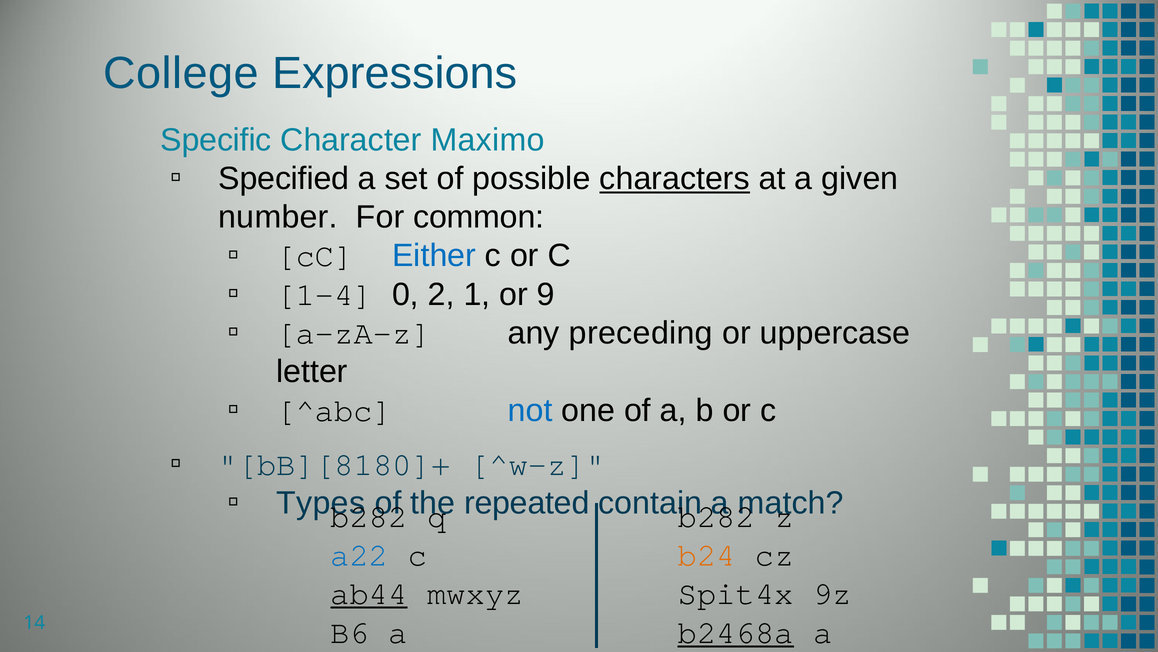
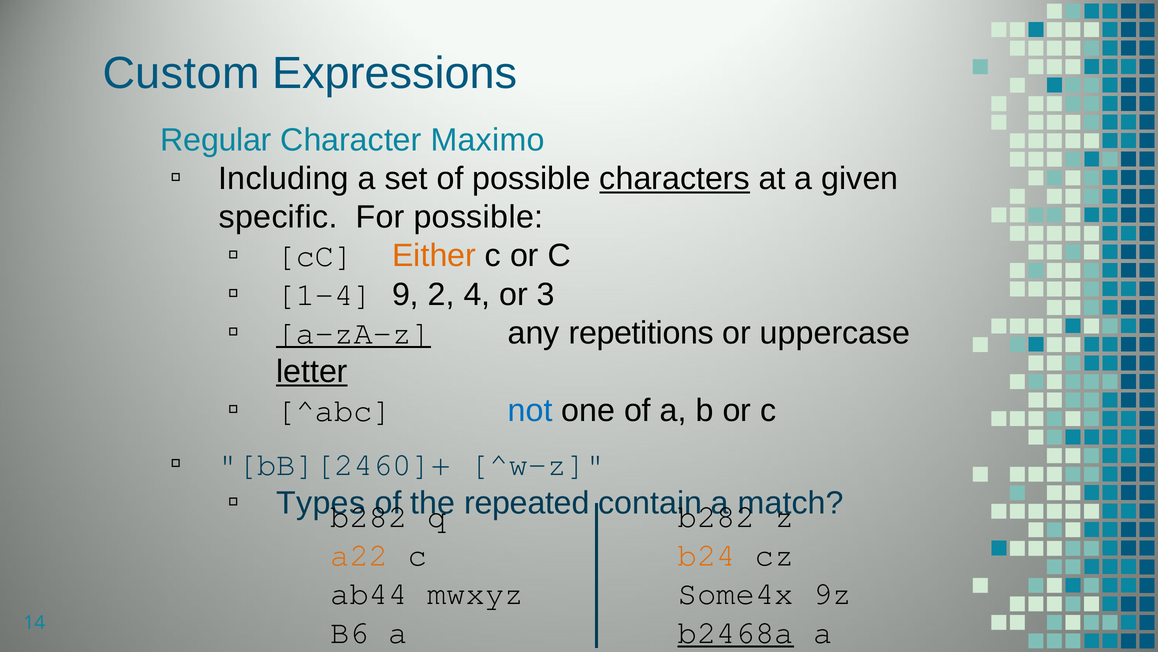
College: College -> Custom (181, 73)
Specific: Specific -> Regular (216, 140)
Specified: Specified -> Including (284, 178)
number: number -> specific (278, 217)
For common: common -> possible (478, 217)
Either colour: blue -> orange (434, 256)
0: 0 -> 9 (405, 294)
1: 1 -> 4 (477, 294)
9: 9 -> 3 (546, 294)
a-zA-z underline: none -> present (354, 333)
preceding: preceding -> repetitions (641, 333)
letter underline: none -> present (312, 371)
bB][8180]+: bB][8180]+ -> bB][2460]+ (334, 464)
a22 colour: blue -> orange (359, 555)
ab44 underline: present -> none (369, 593)
Spit4x: Spit4x -> Some4x (736, 593)
